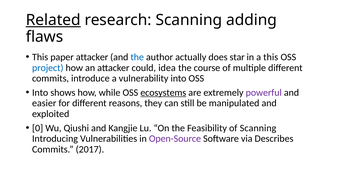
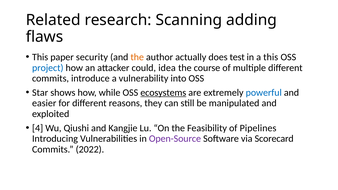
Related underline: present -> none (53, 20)
paper attacker: attacker -> security (92, 57)
the colour: blue -> orange (137, 57)
star: star -> test (237, 57)
Into: Into -> Star (40, 93)
powerful colour: purple -> blue (264, 93)
0: 0 -> 4 (38, 128)
of Scanning: Scanning -> Pipelines (258, 128)
Describes: Describes -> Scorecard (274, 139)
2017: 2017 -> 2022 (90, 149)
